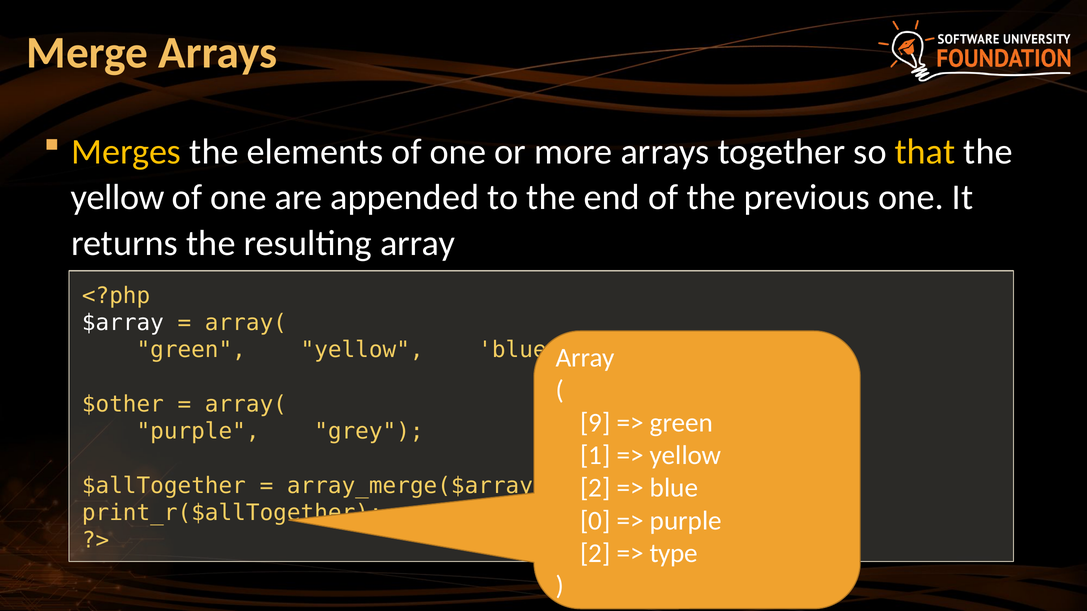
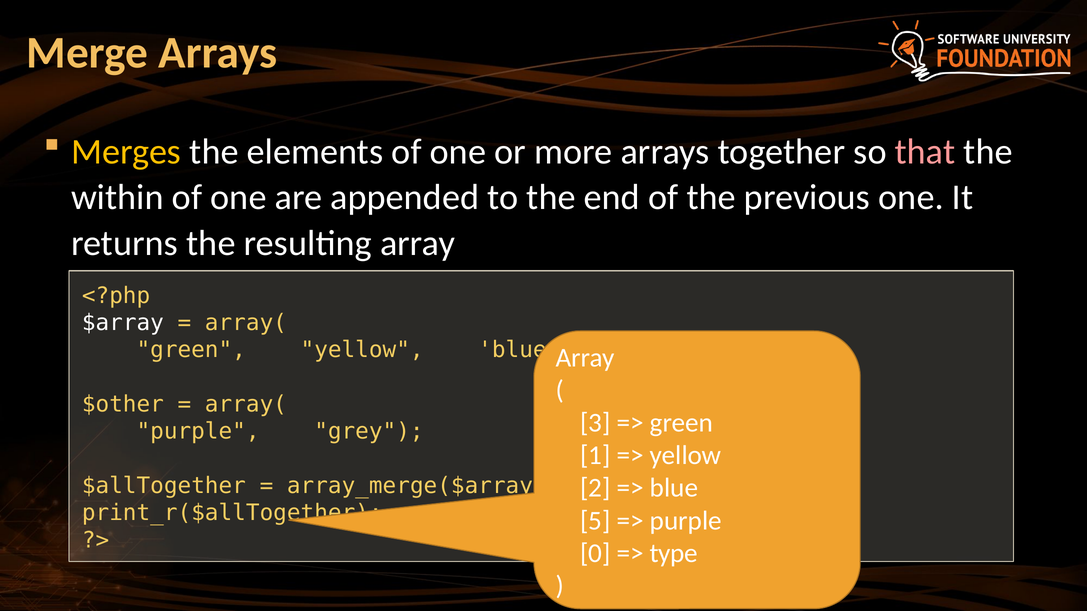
that colour: yellow -> pink (925, 152)
yellow: yellow -> within (117, 198)
9: 9 -> 3 (595, 423)
0: 0 -> 5 (595, 521)
2: 2 -> 0 (595, 554)
